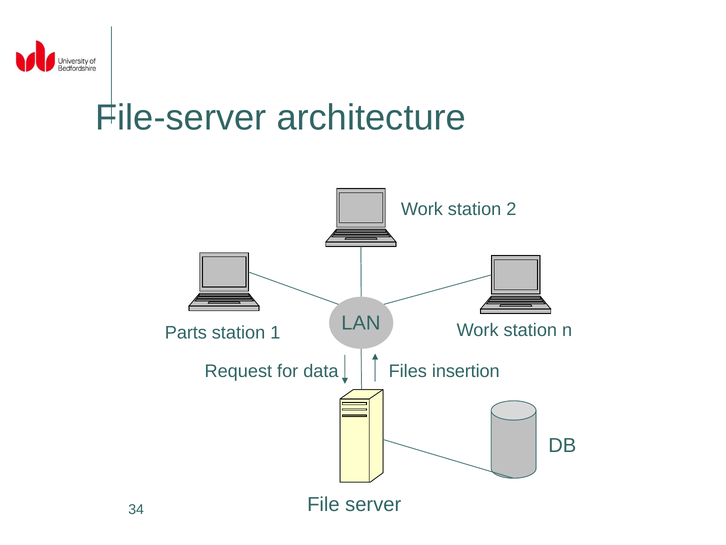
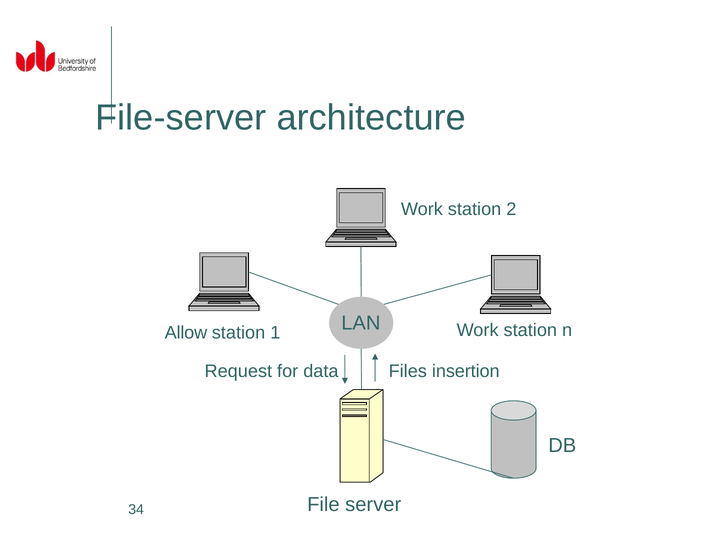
Parts: Parts -> Allow (186, 332)
